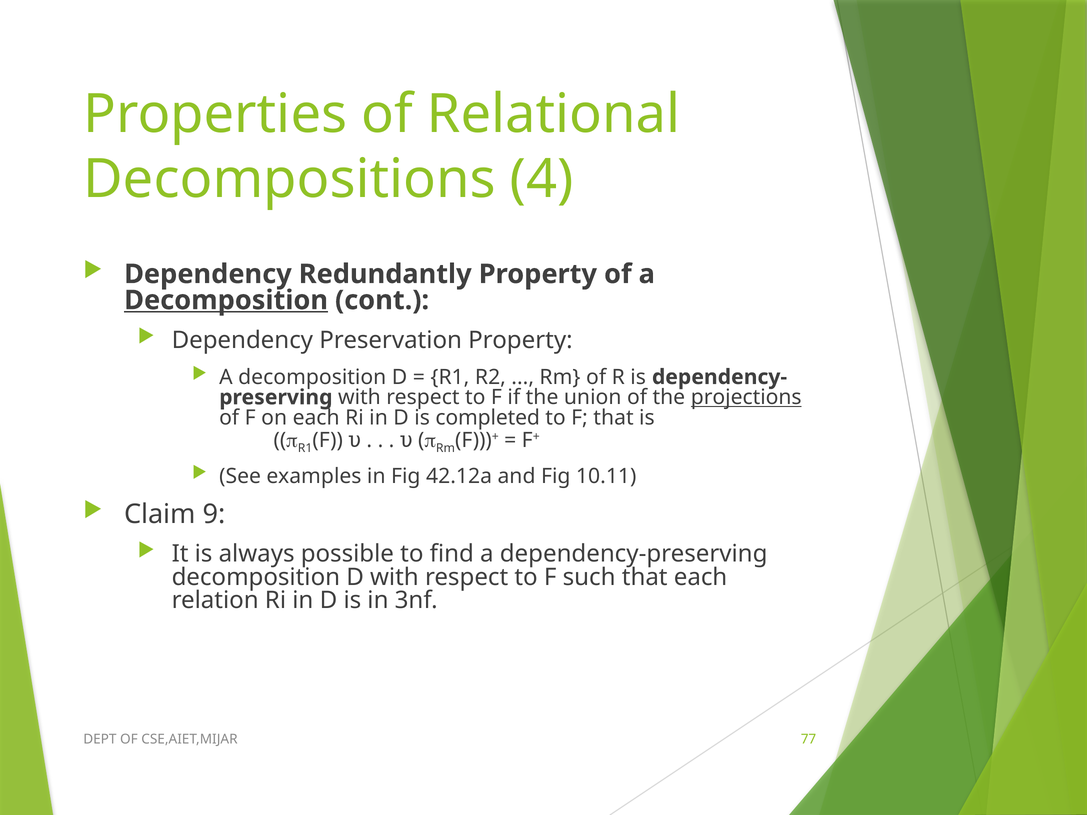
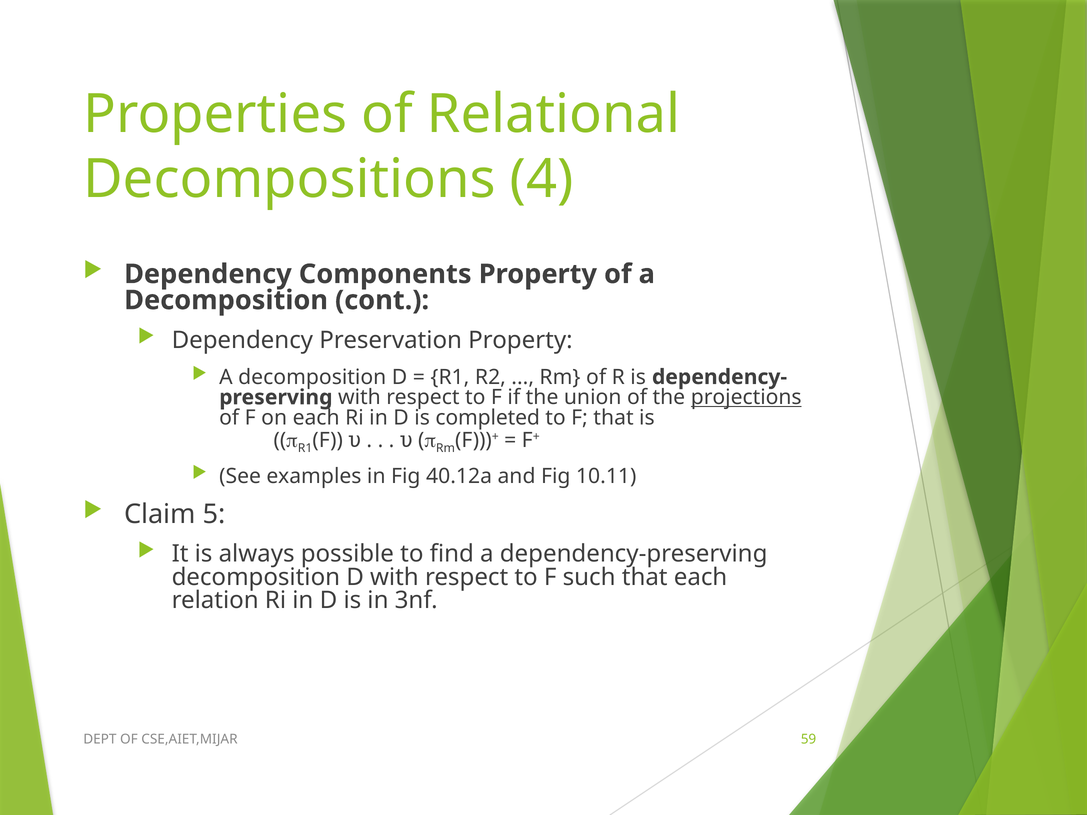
Redundantly: Redundantly -> Components (385, 274)
Decomposition underline: present -> none (226, 300)
42.12a: 42.12a -> 40.12a (459, 476)
9: 9 -> 5 (214, 514)
77: 77 -> 59 (809, 740)
